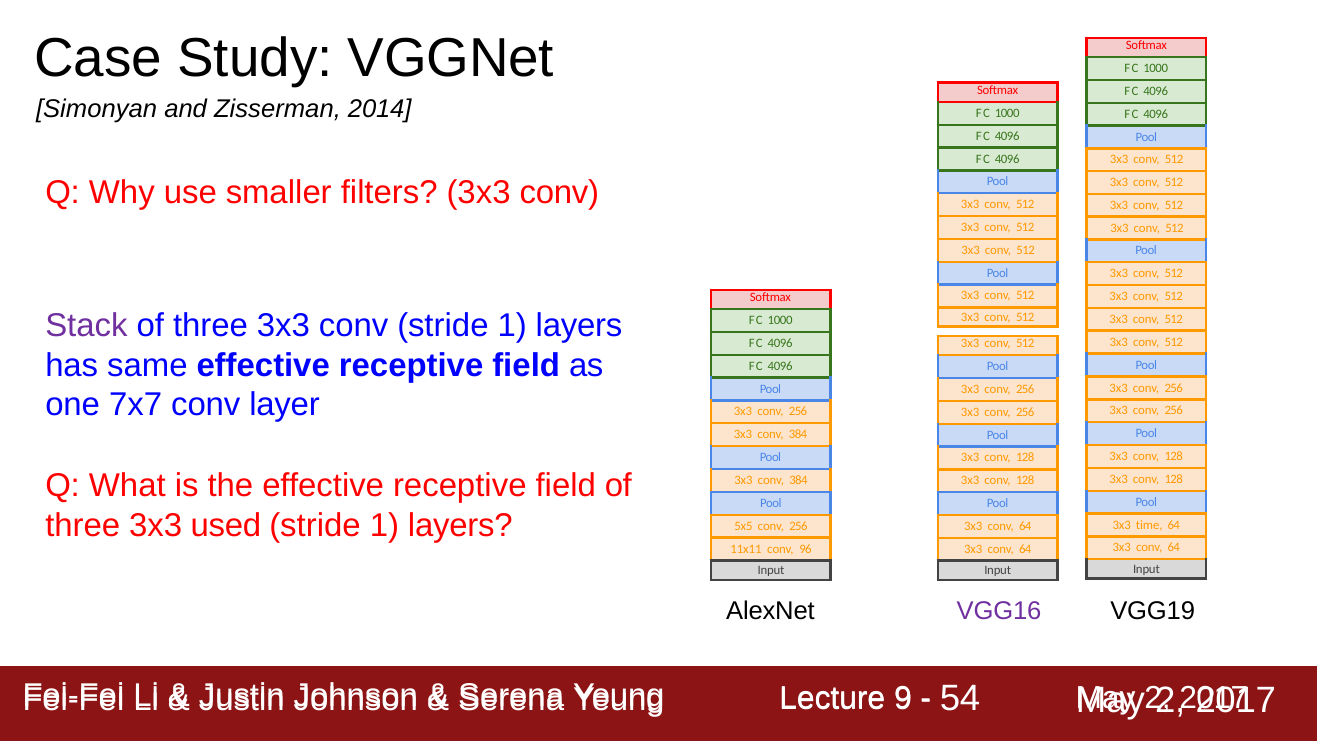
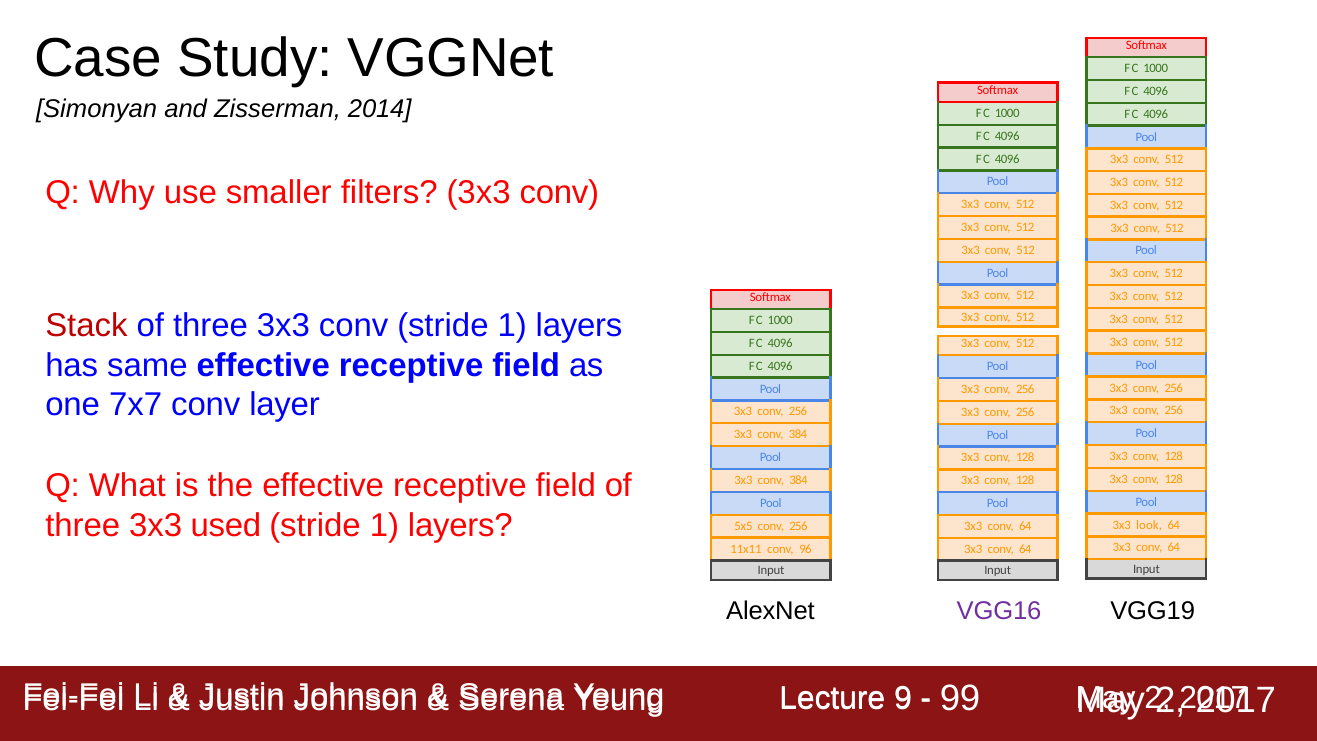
Stack colour: purple -> red (86, 326)
time: time -> look (1149, 525)
54: 54 -> 99 (960, 698)
